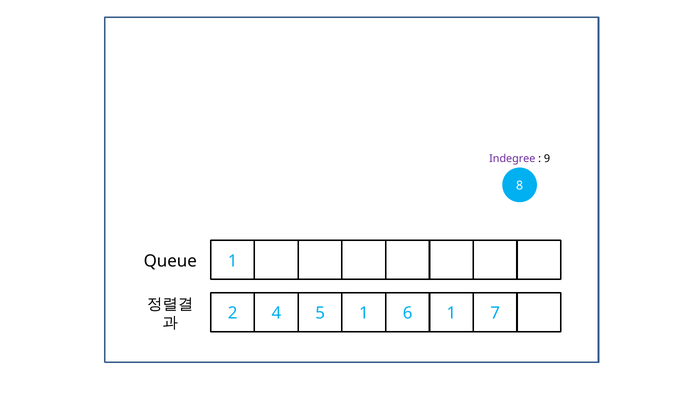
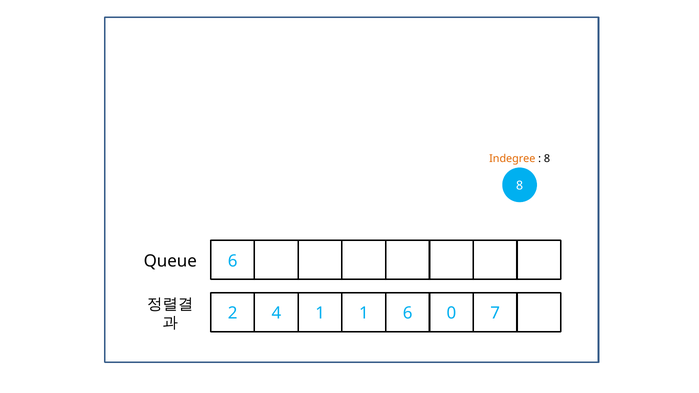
Indegree colour: purple -> orange (512, 159)
9: 9 -> 8 (547, 159)
Queue 1: 1 -> 6 (233, 261)
4 5: 5 -> 1 (320, 313)
6 1: 1 -> 0 (451, 313)
